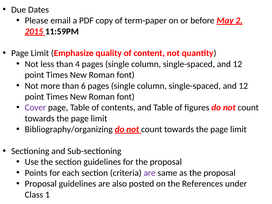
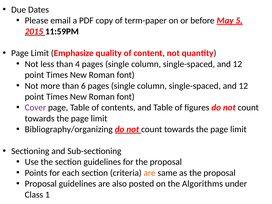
2: 2 -> 5 (239, 21)
are colour: purple -> orange (150, 173)
References: References -> Algorithms (202, 184)
